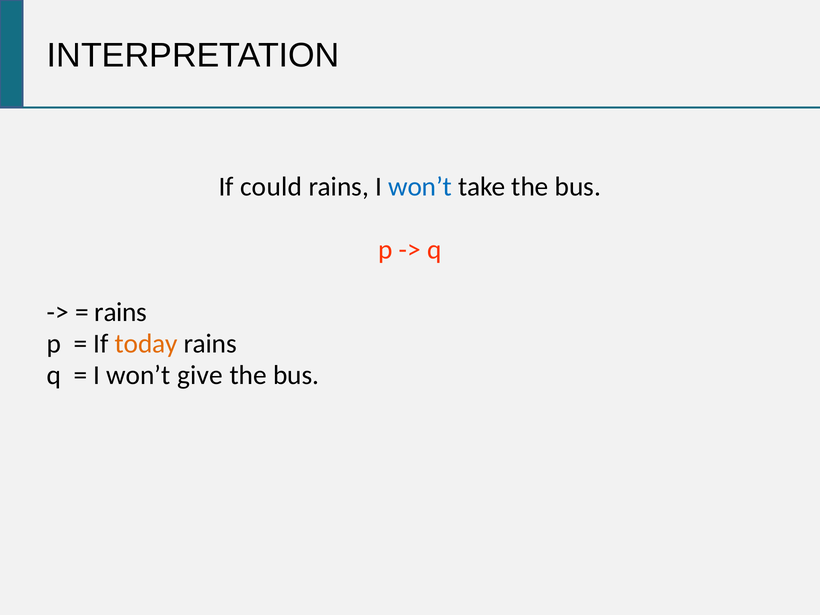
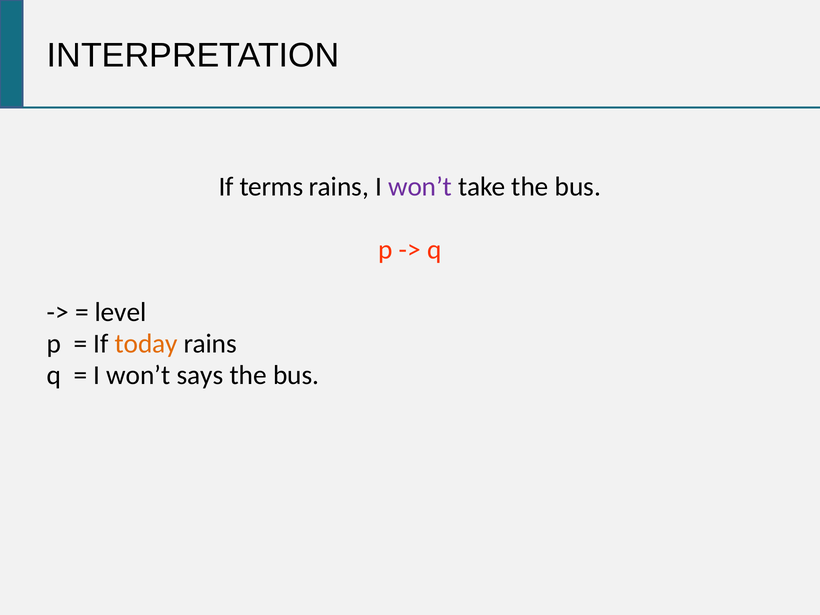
could: could -> terms (271, 187)
won’t colour: blue -> purple (420, 187)
rains: rains -> level (121, 312)
give: give -> says (200, 375)
